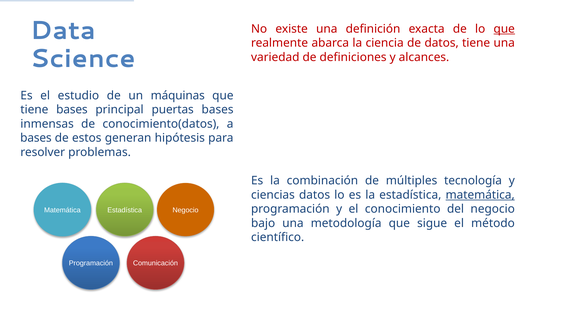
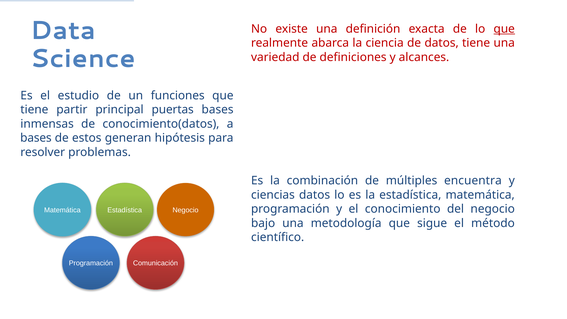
máquinas: máquinas -> funciones (178, 95)
tiene bases: bases -> partir (72, 110)
tecnología: tecnología -> encuentra (473, 181)
matemática underline: present -> none (480, 195)
